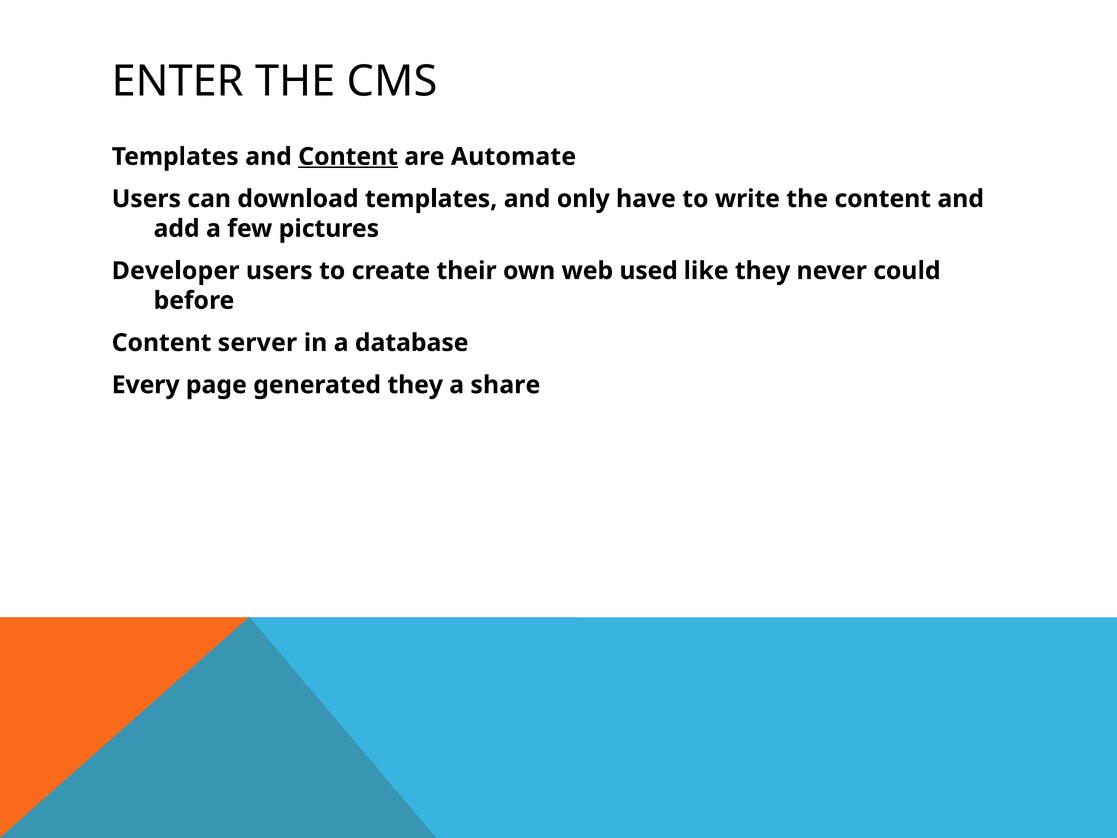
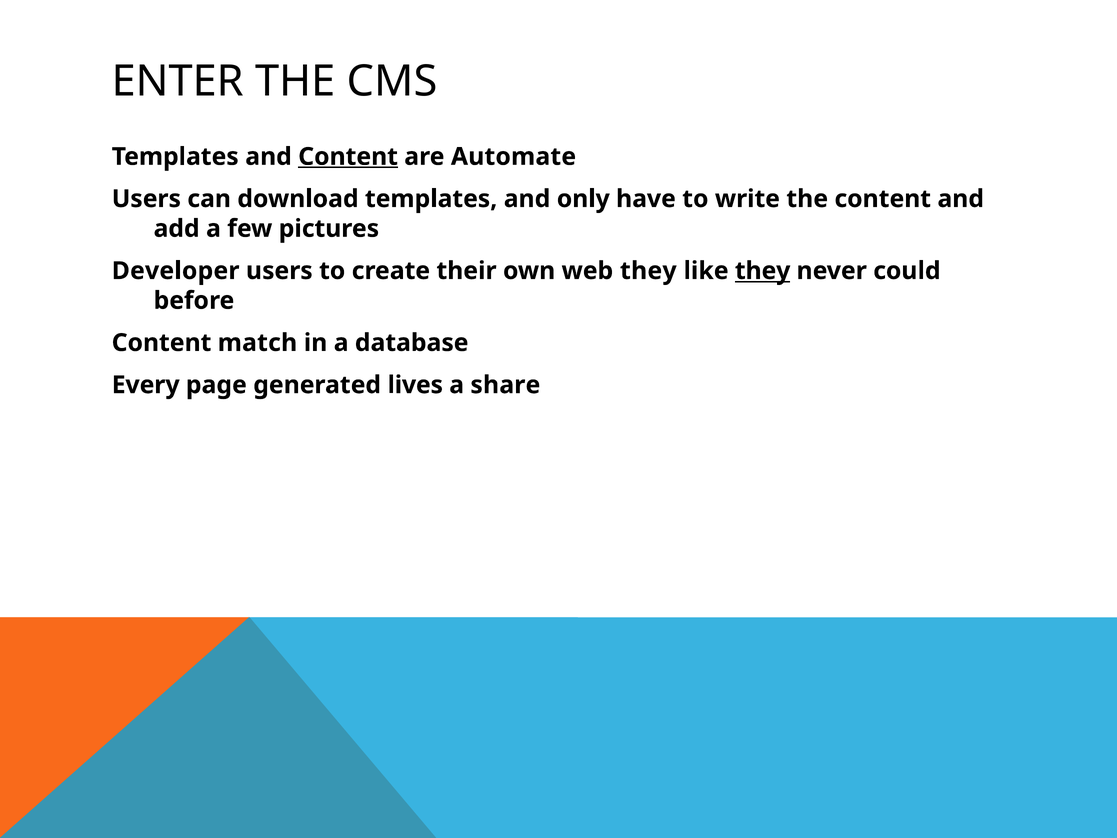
web used: used -> they (648, 271)
they underline: none -> present (763, 271)
server: server -> match (257, 343)
generated they: they -> lives (415, 385)
